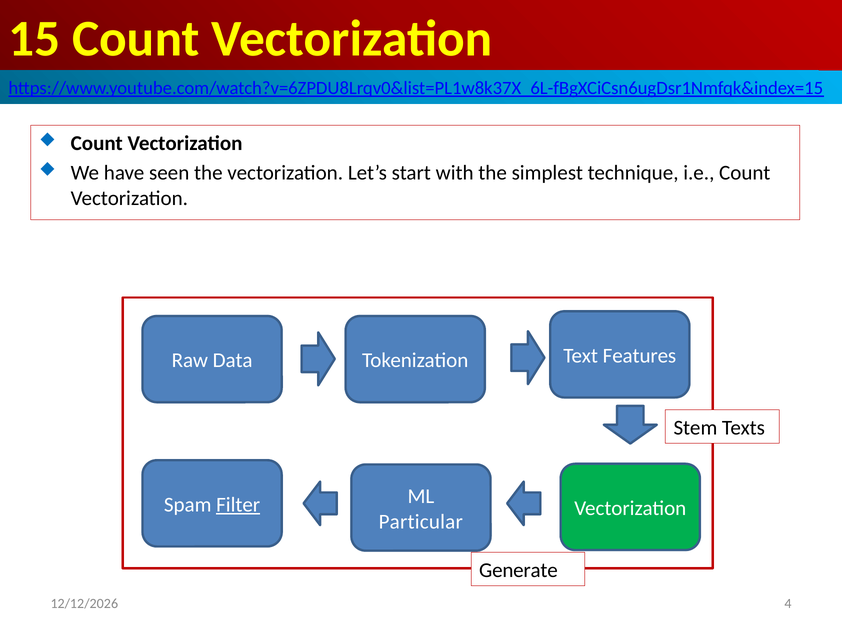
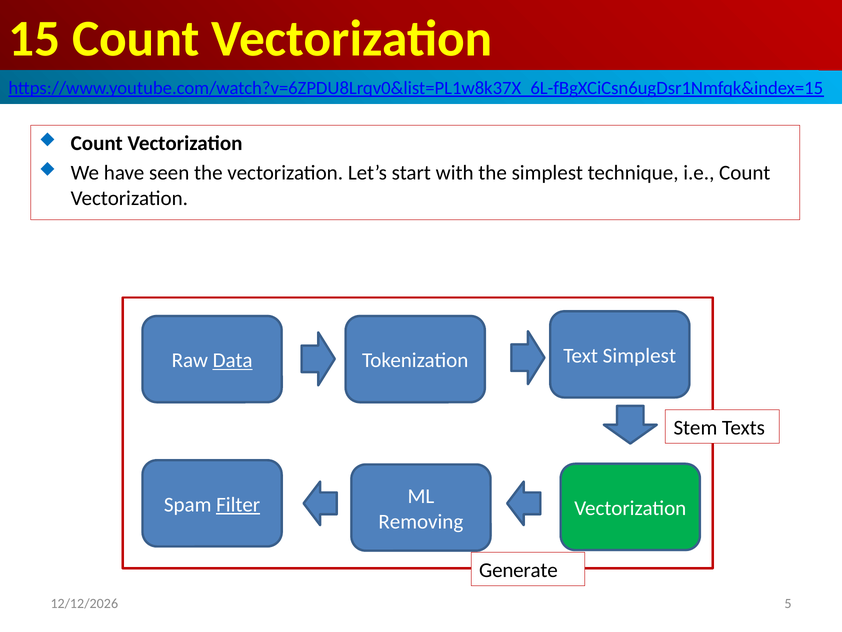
Data underline: none -> present (233, 360)
Text Features: Features -> Simplest (639, 356)
Particular: Particular -> Removing (421, 521)
4: 4 -> 5 (788, 603)
